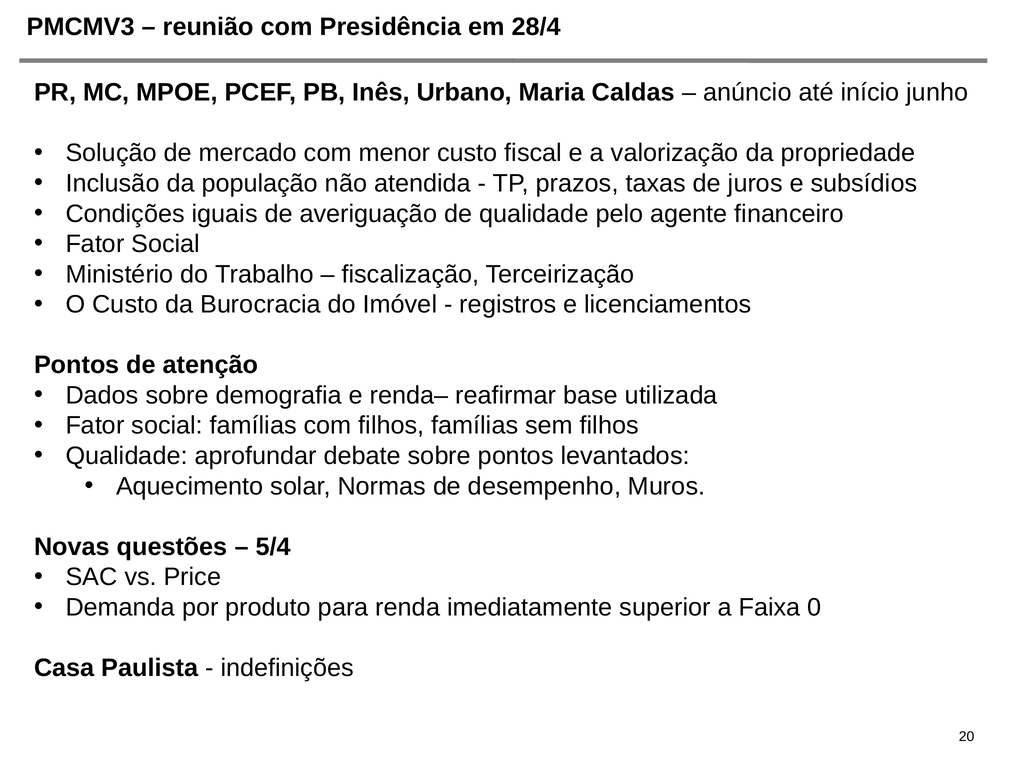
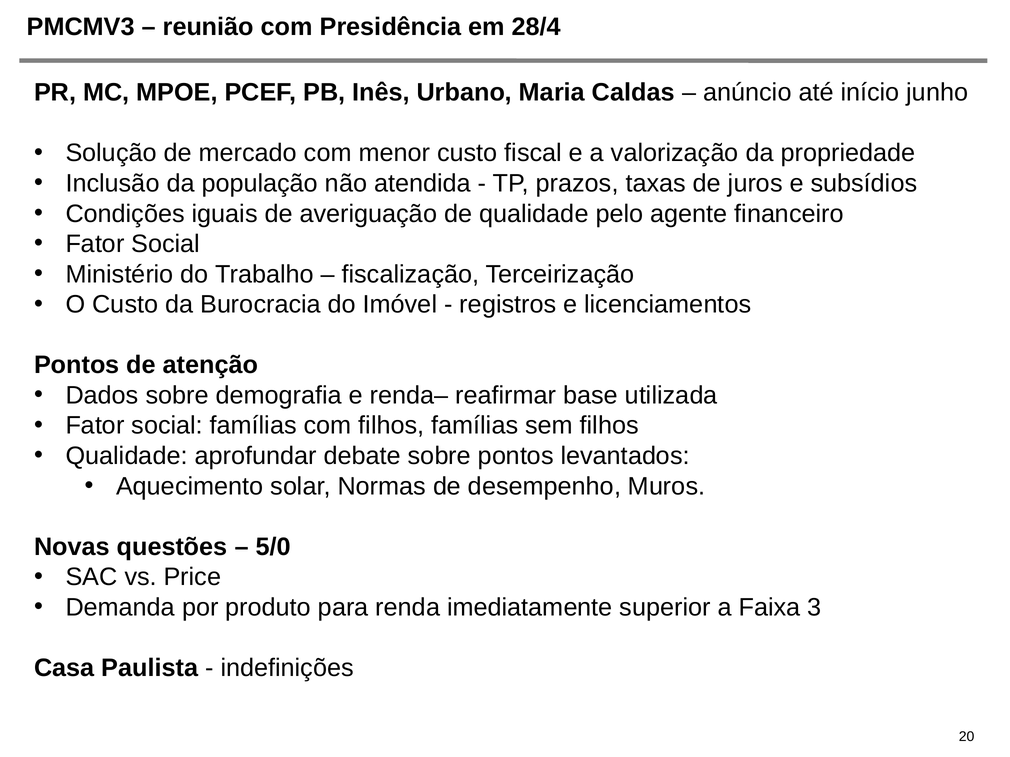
5/4: 5/4 -> 5/0 (273, 547)
0: 0 -> 3 (814, 608)
